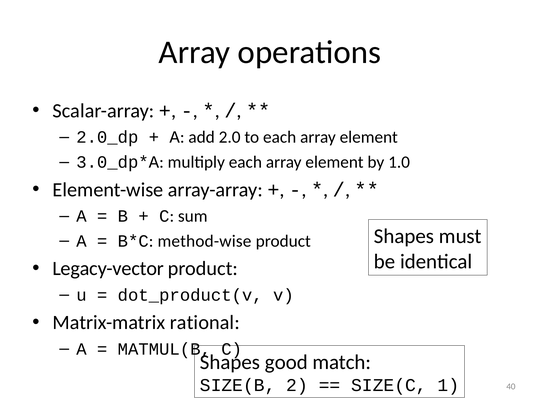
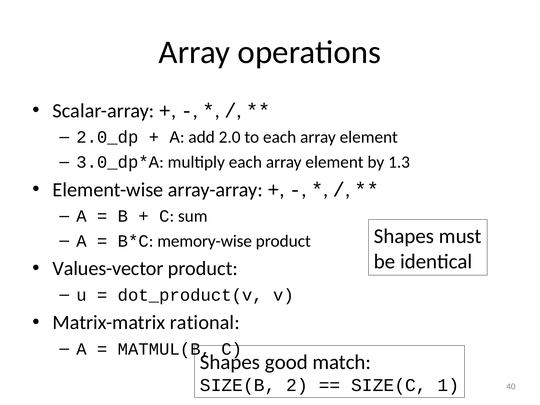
1.0: 1.0 -> 1.3 (399, 162)
method-wise: method-wise -> memory-wise (205, 241)
Legacy-vector: Legacy-vector -> Values-vector (108, 269)
